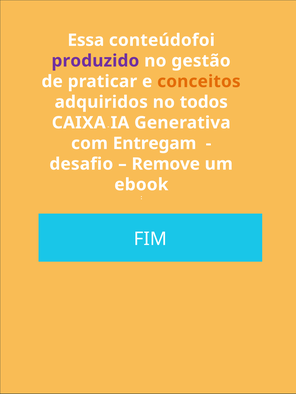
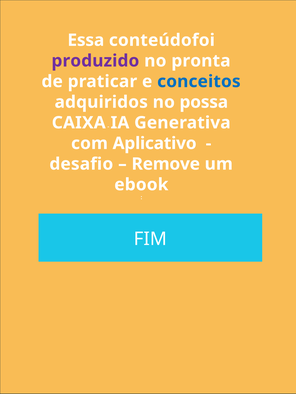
gestão: gestão -> pronta (201, 61)
conceitos colour: orange -> blue (199, 82)
todos: todos -> possa (204, 102)
Entregam: Entregam -> Aplicativo (155, 144)
